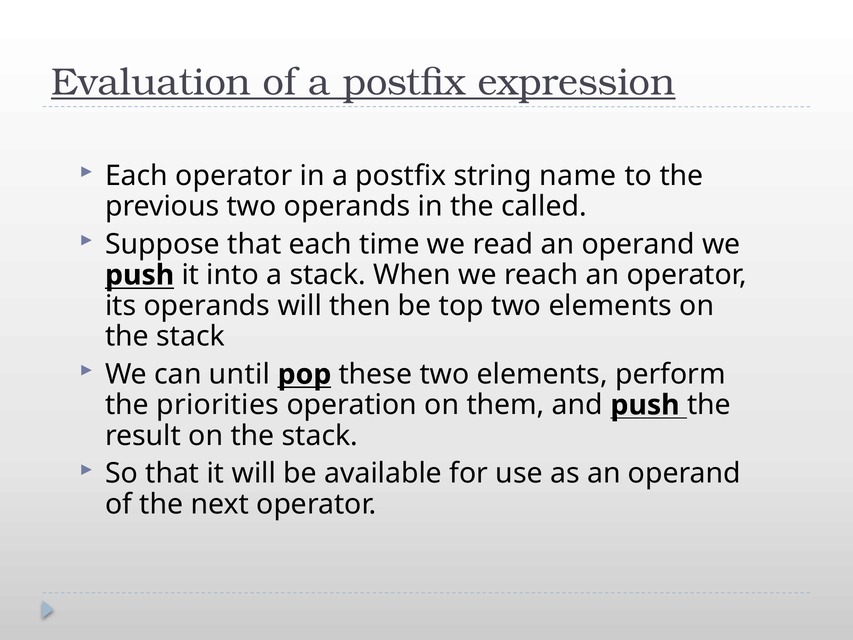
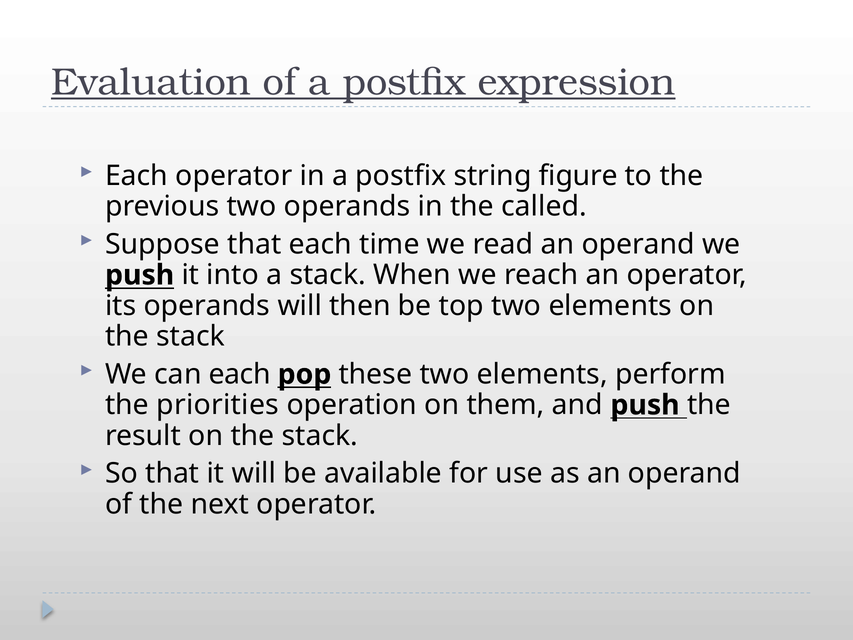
name: name -> figure (578, 176)
can until: until -> each (240, 374)
